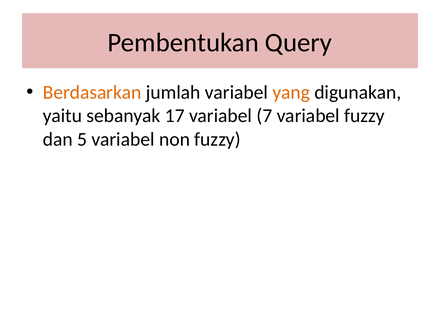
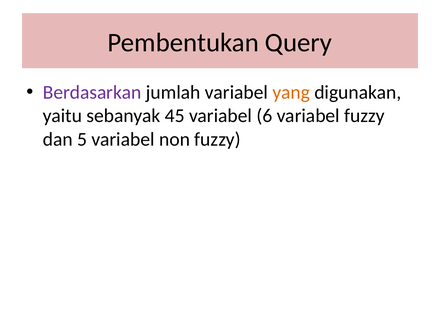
Berdasarkan colour: orange -> purple (92, 92)
17: 17 -> 45 (175, 116)
7: 7 -> 6 (264, 116)
